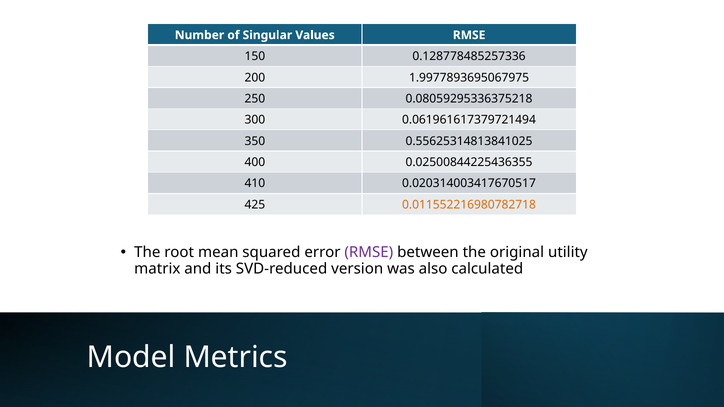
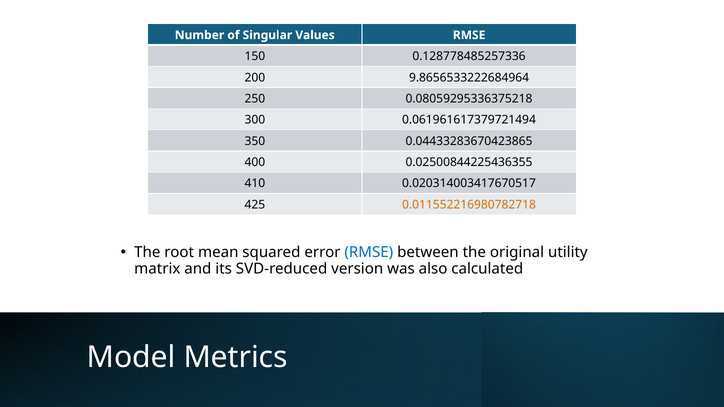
1.9977893695067975: 1.9977893695067975 -> 9.8656533222684964 (469, 78)
0.55625314813841025: 0.55625314813841025 -> 0.04433283670423865 (469, 141)
RMSE colour: purple -> blue (369, 253)
